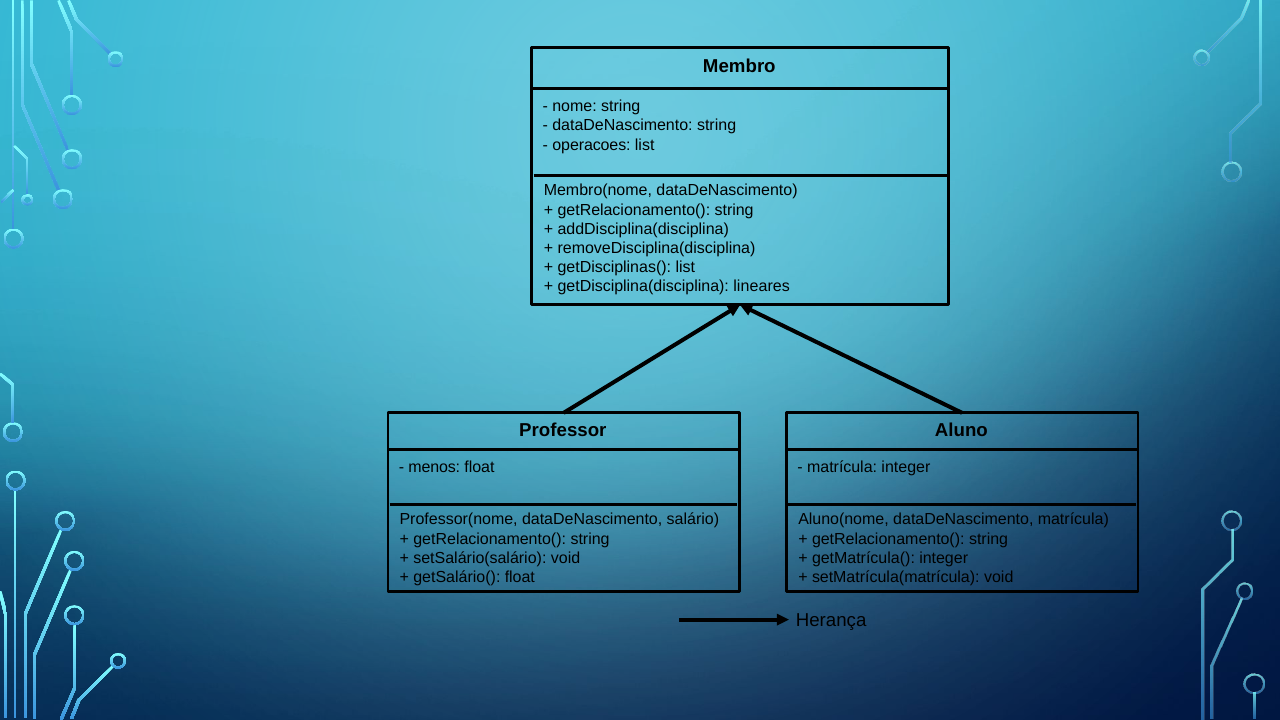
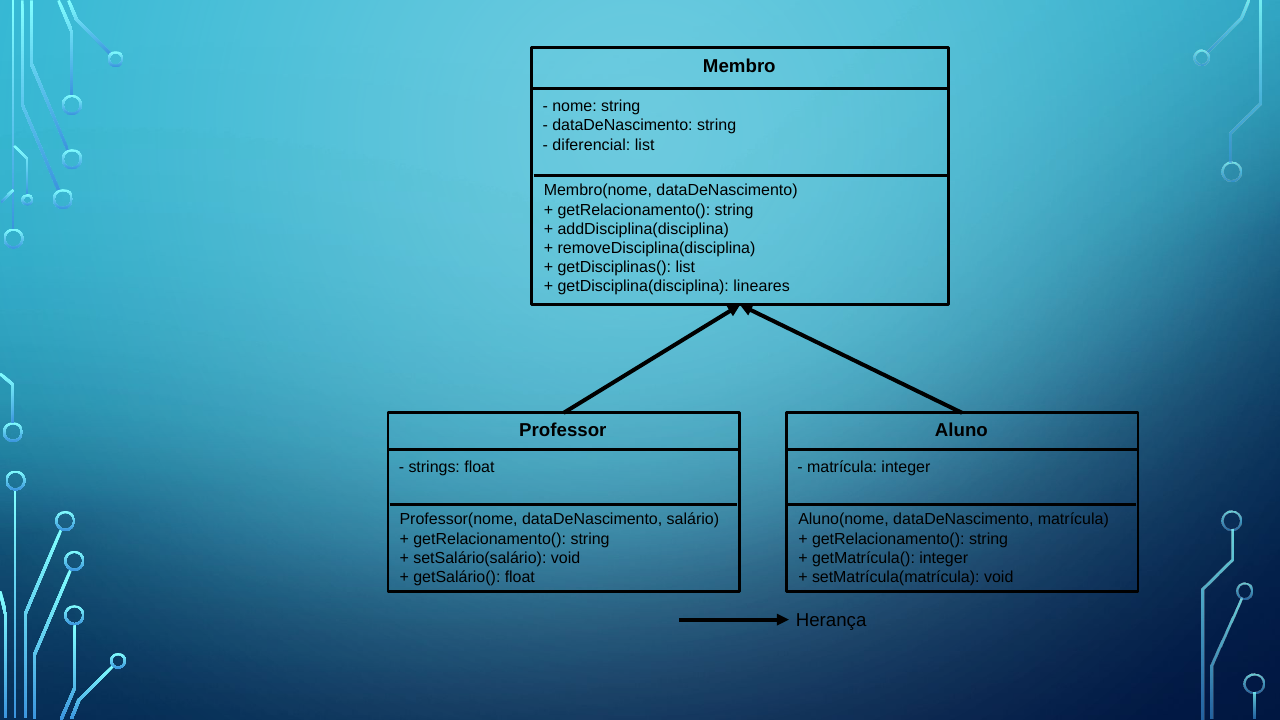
operacoes: operacoes -> diferencial (591, 145)
menos: menos -> strings (434, 467)
